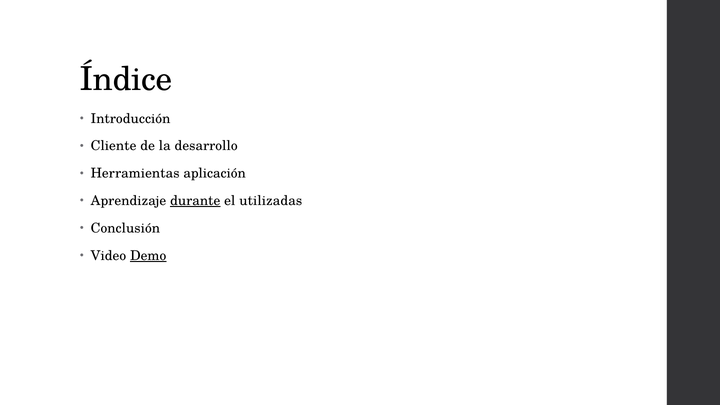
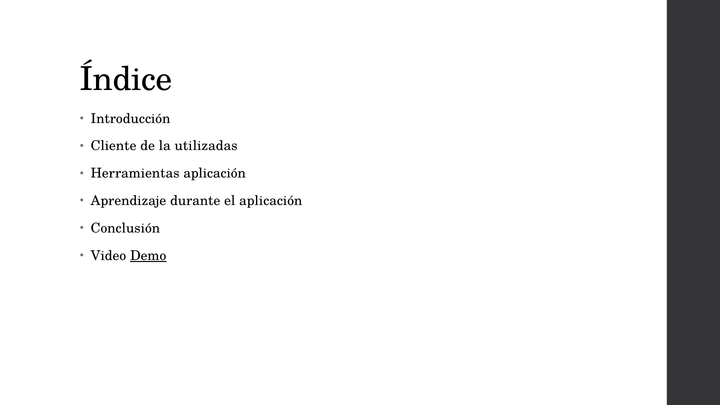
desarrollo: desarrollo -> utilizadas (206, 146)
durante underline: present -> none (195, 201)
el utilizadas: utilizadas -> aplicación (271, 201)
